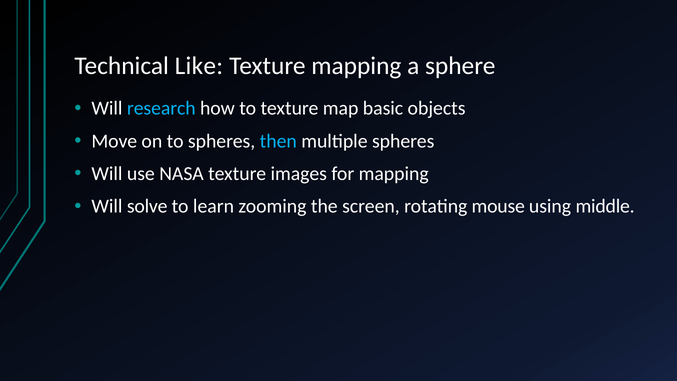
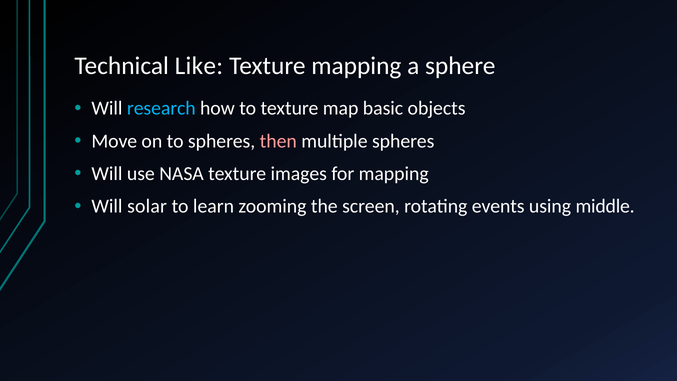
then colour: light blue -> pink (278, 141)
solve: solve -> solar (147, 206)
mouse: mouse -> events (498, 206)
